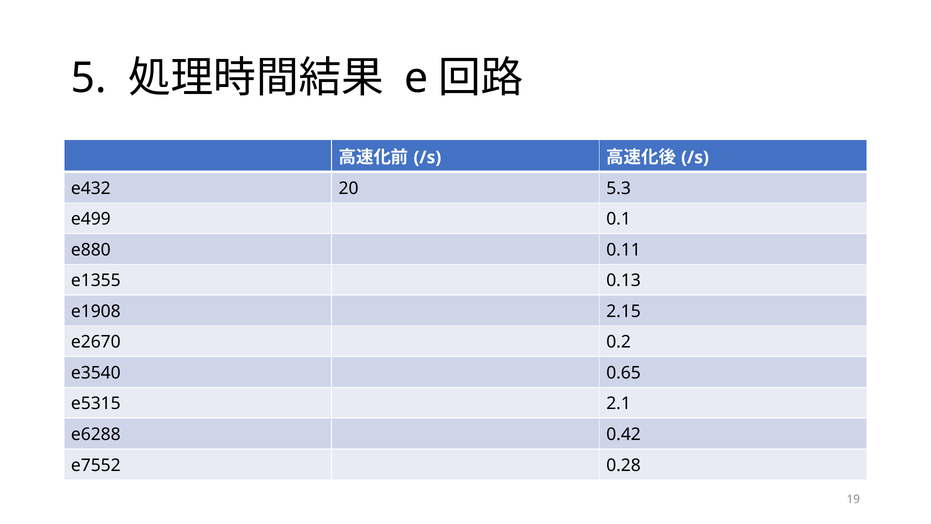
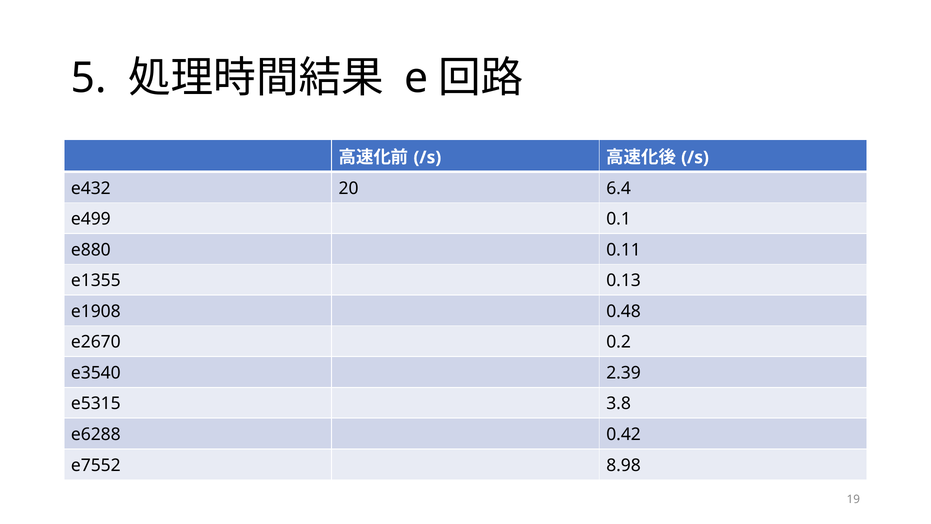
5.3: 5.3 -> 6.4 (619, 188)
2.15: 2.15 -> 0.48 (624, 311)
0.65: 0.65 -> 2.39 (624, 373)
2.1: 2.1 -> 3.8 (619, 403)
0.28: 0.28 -> 8.98 (624, 465)
